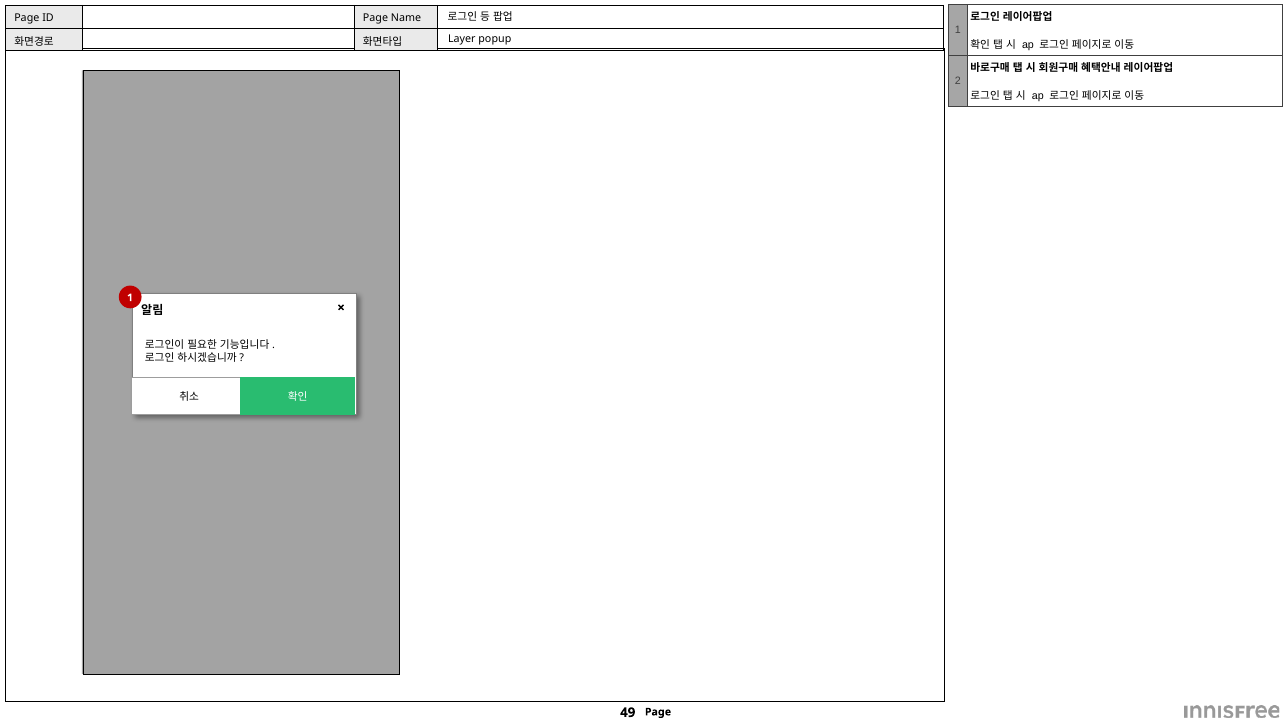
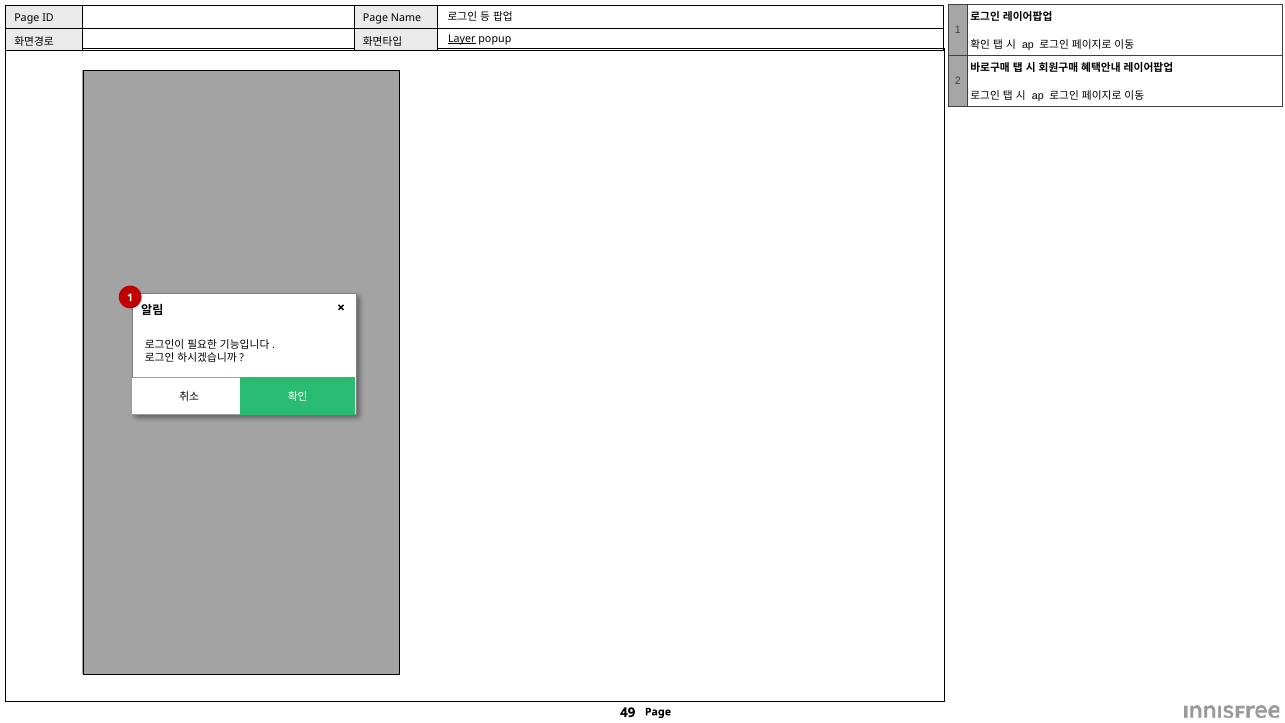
Layer underline: none -> present (462, 39)
